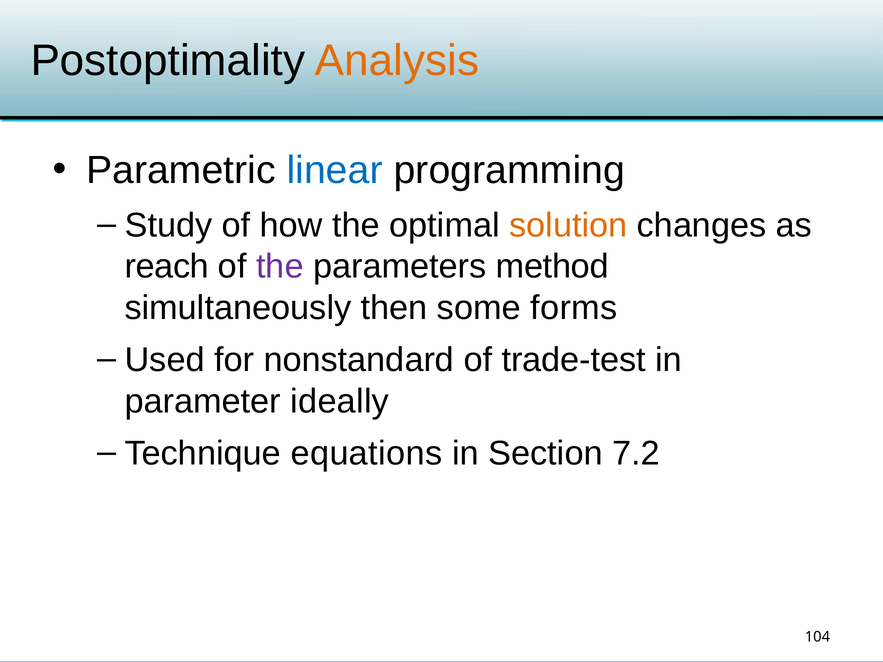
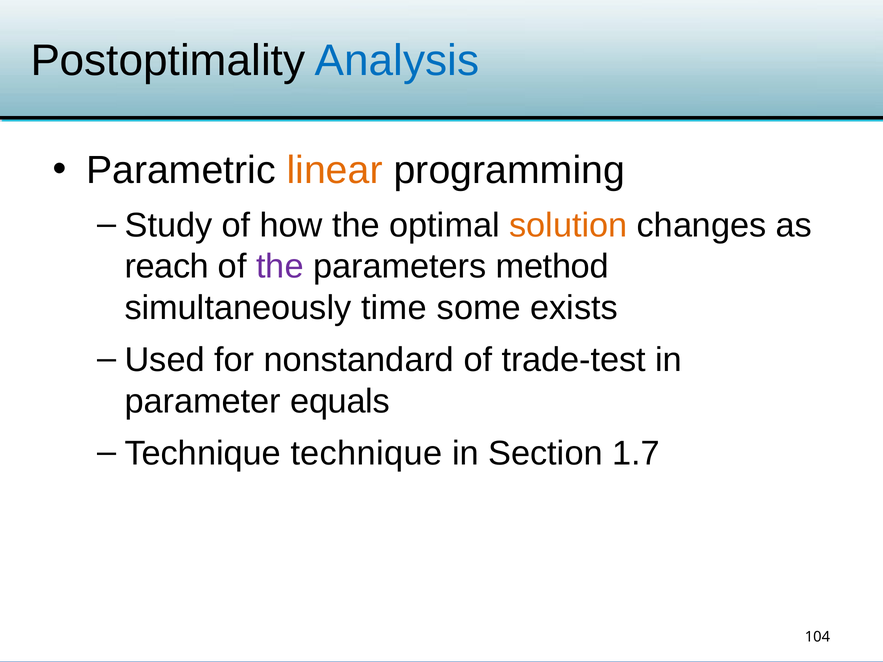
Analysis colour: orange -> blue (397, 61)
linear colour: blue -> orange (335, 171)
then: then -> time (394, 308)
forms: forms -> exists (574, 308)
ideally: ideally -> equals (340, 401)
Technique equations: equations -> technique (366, 454)
7.2: 7.2 -> 1.7 (636, 454)
